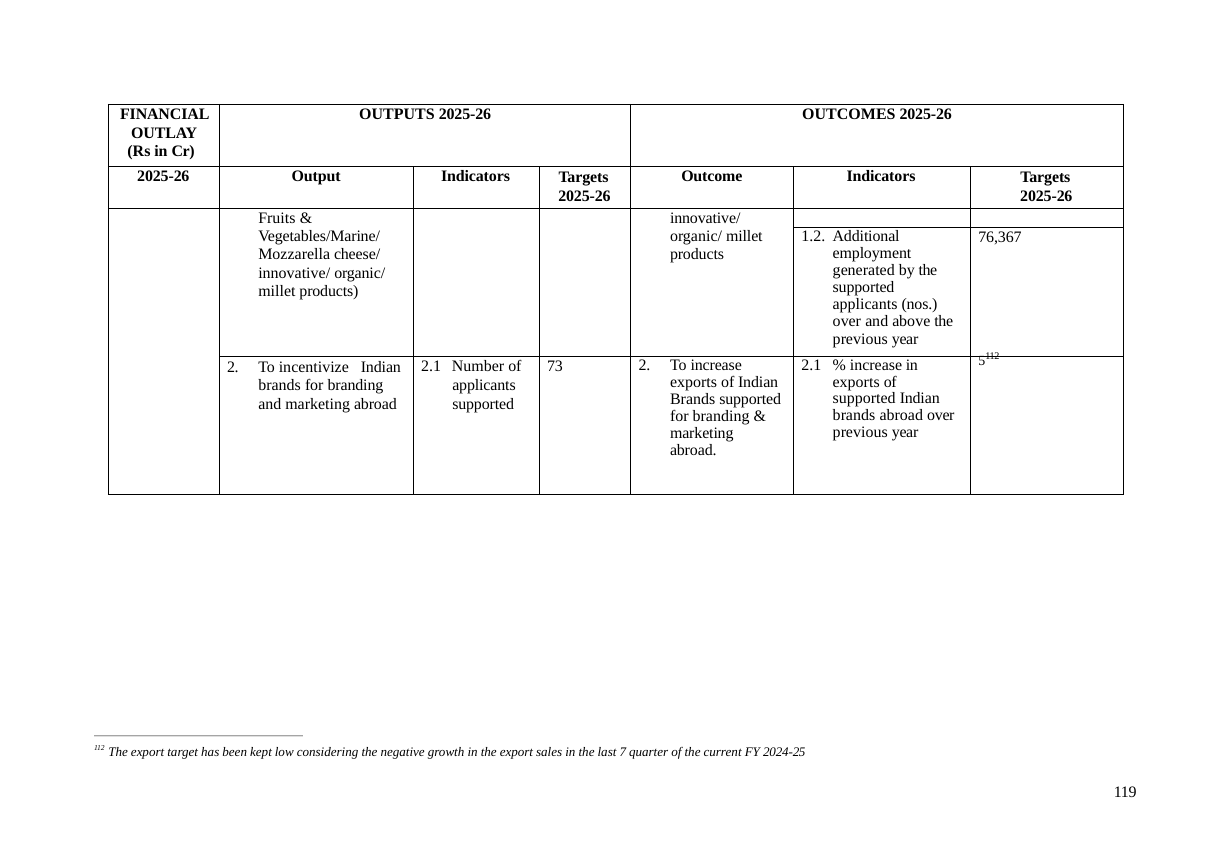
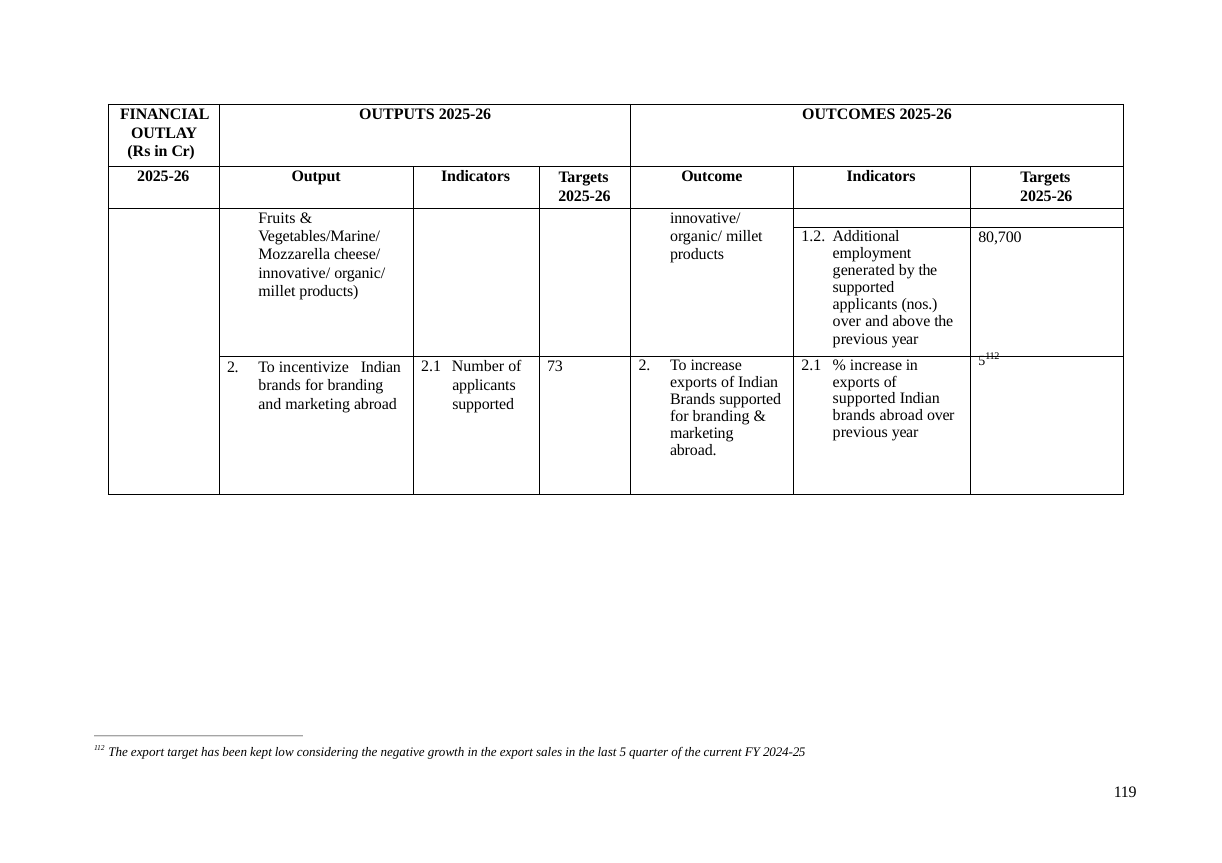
76,367: 76,367 -> 80,700 (1000, 237)
last 7: 7 -> 5 (623, 752)
